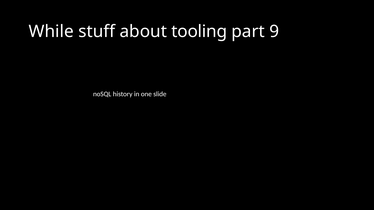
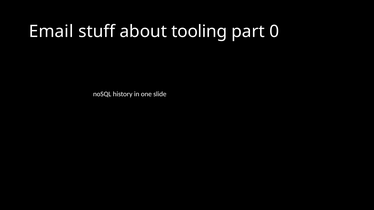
While: While -> Email (51, 31)
9: 9 -> 0 (274, 31)
